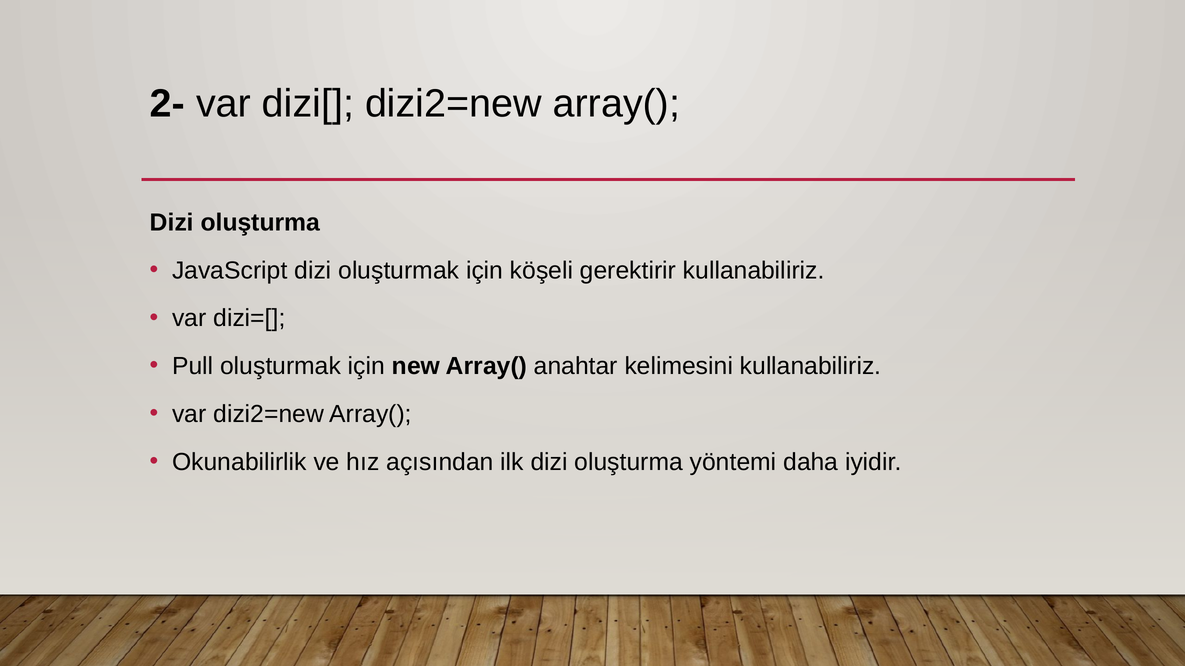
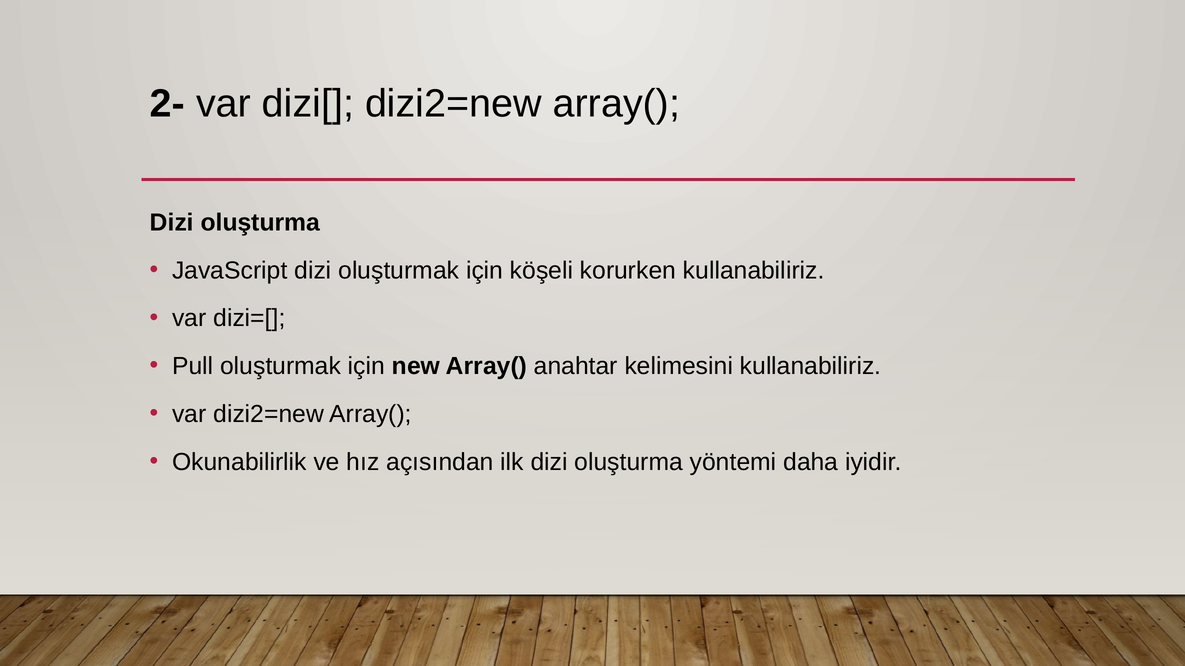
gerektirir: gerektirir -> korurken (628, 271)
